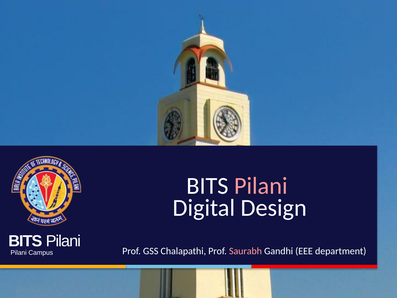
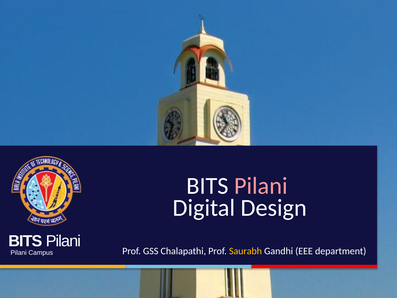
Saurabh colour: pink -> yellow (245, 251)
